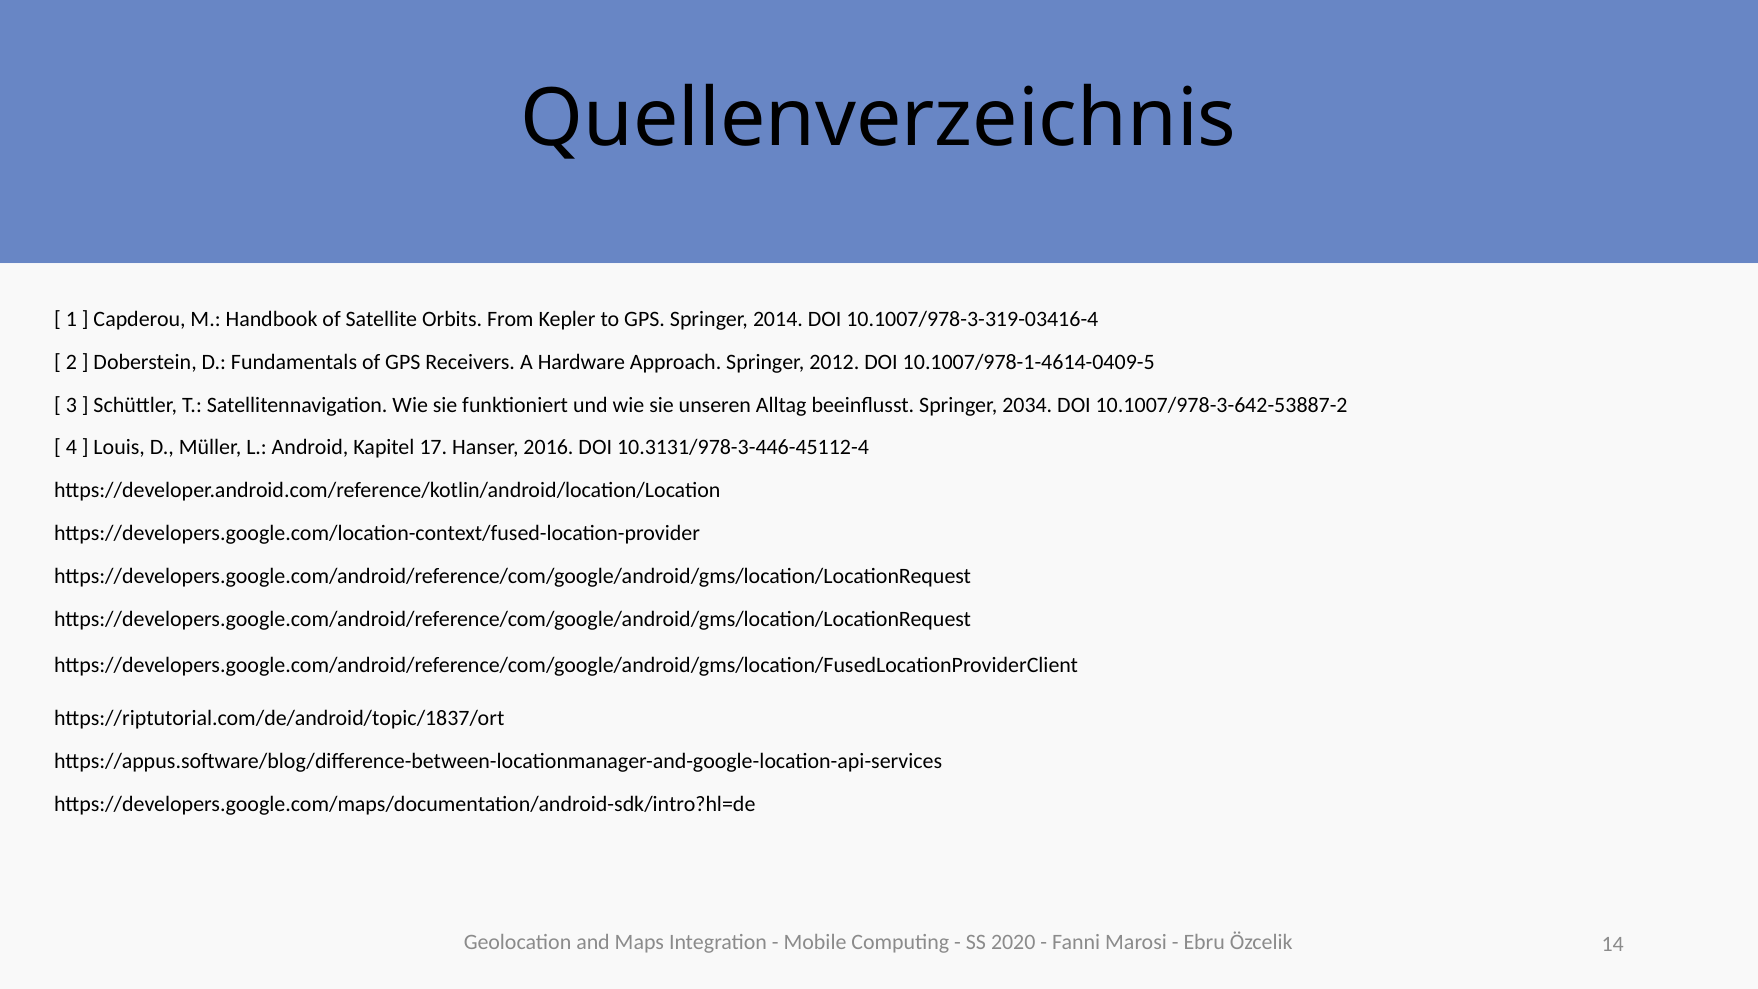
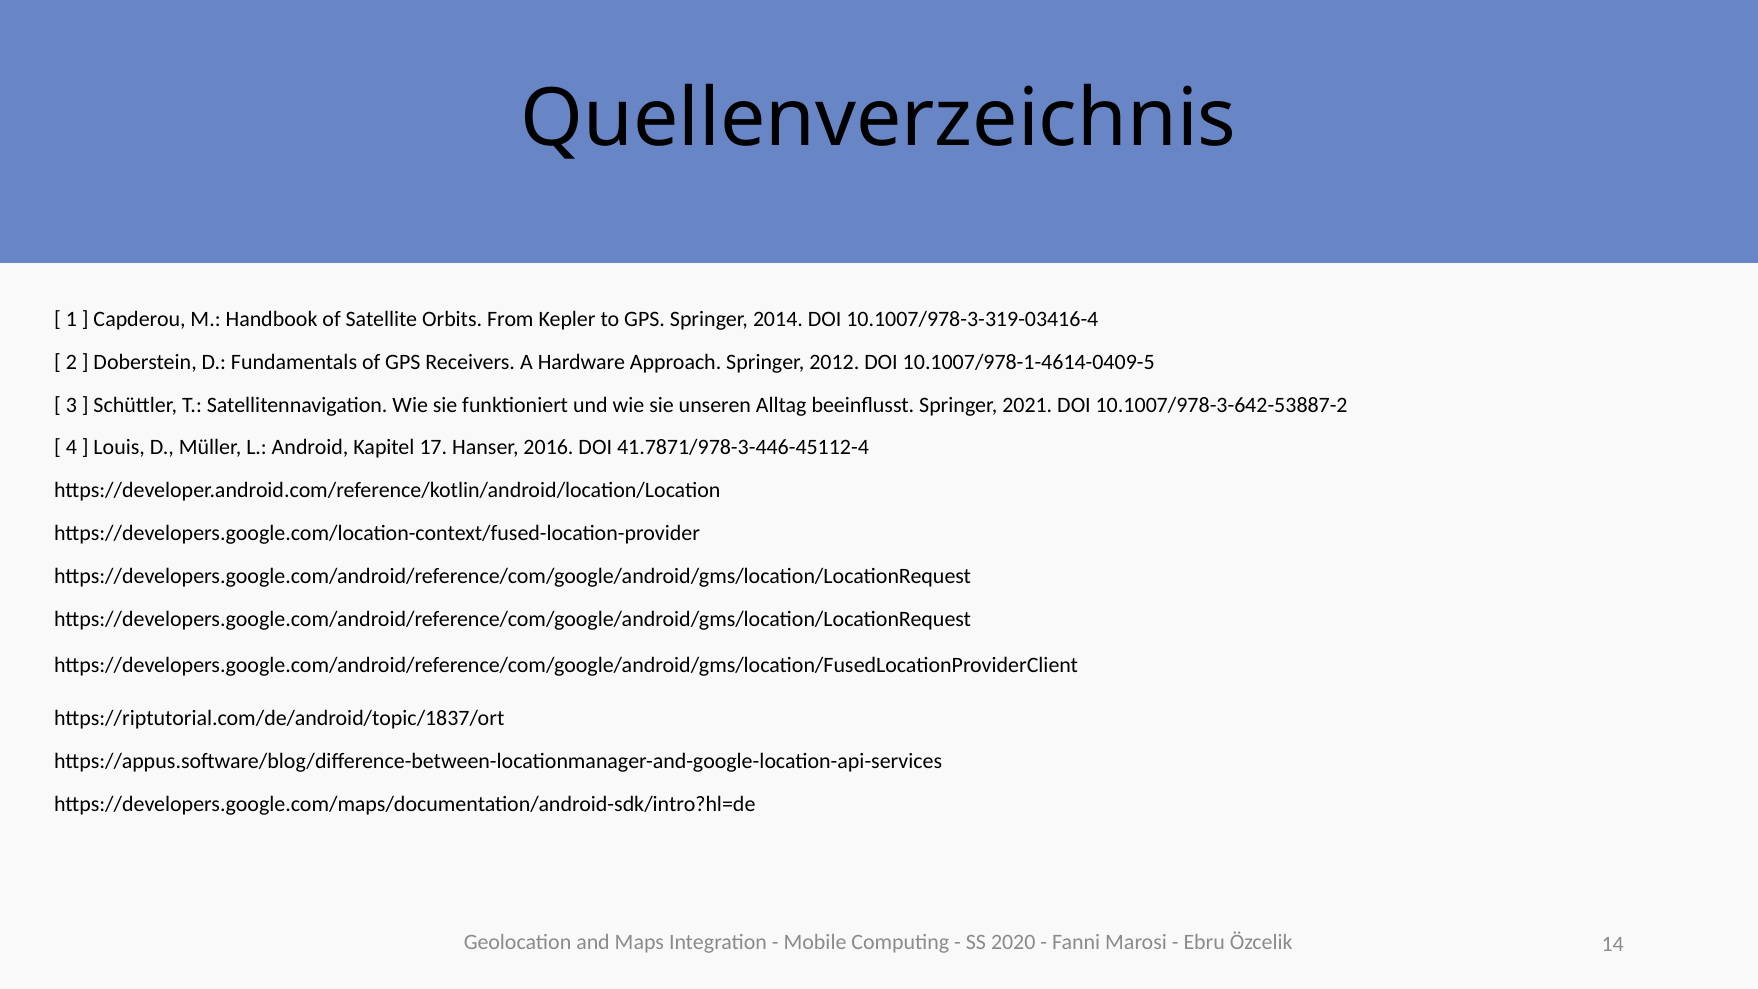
2034: 2034 -> 2021 (1027, 405)
10.3131/978-3-446-45112-4: 10.3131/978-3-446-45112-4 -> 41.7871/978-3-446-45112-4 (743, 448)
